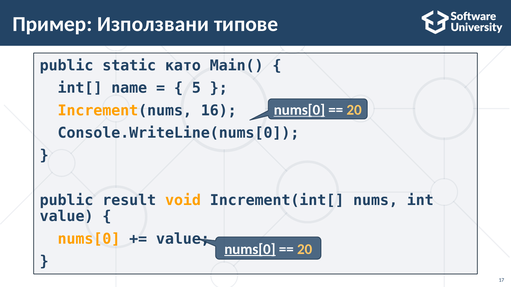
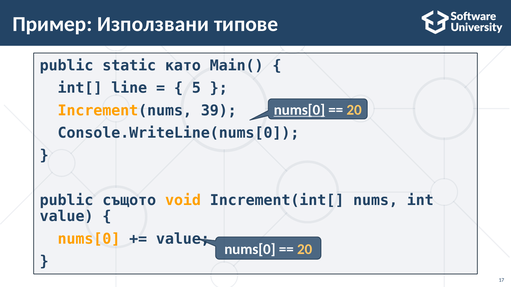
name: name -> line (129, 88)
16: 16 -> 39 (219, 111)
result: result -> същото (129, 201)
nums[0 underline: present -> none (250, 249)
